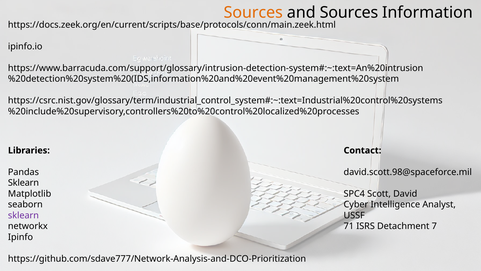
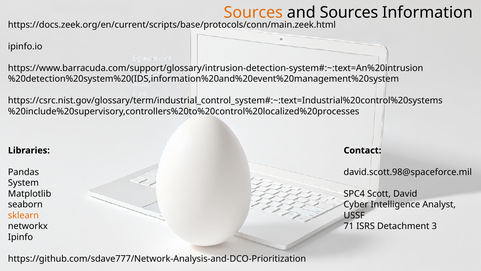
Sklearn: Sklearn -> System (23, 183)
sklearn colour: purple -> orange (23, 215)
7: 7 -> 3 (434, 226)
